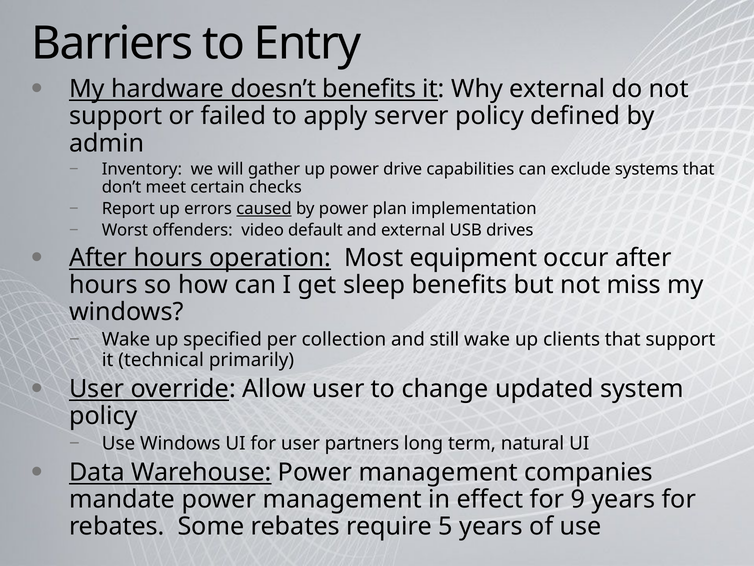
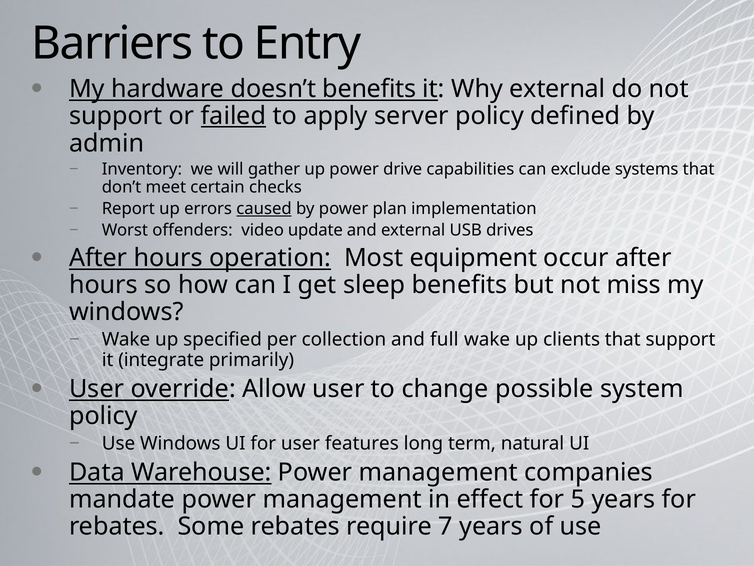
failed underline: none -> present (233, 116)
default: default -> update (315, 230)
still: still -> full (444, 339)
technical: technical -> integrate (161, 360)
updated: updated -> possible (544, 389)
partners: partners -> features (362, 443)
9: 9 -> 5 (578, 499)
5: 5 -> 7 (446, 526)
